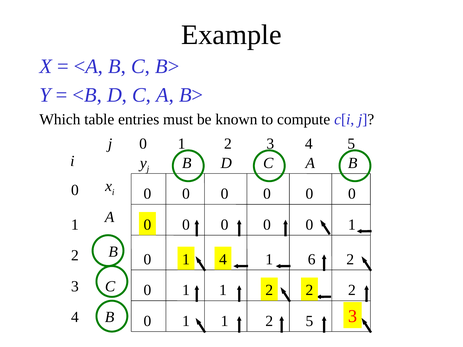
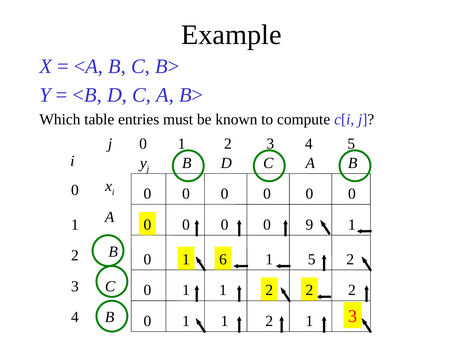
0: 0 -> 9 (309, 225)
1 4: 4 -> 6 (223, 260)
1 6: 6 -> 5 (312, 260)
5: 5 -> 1 (309, 321)
